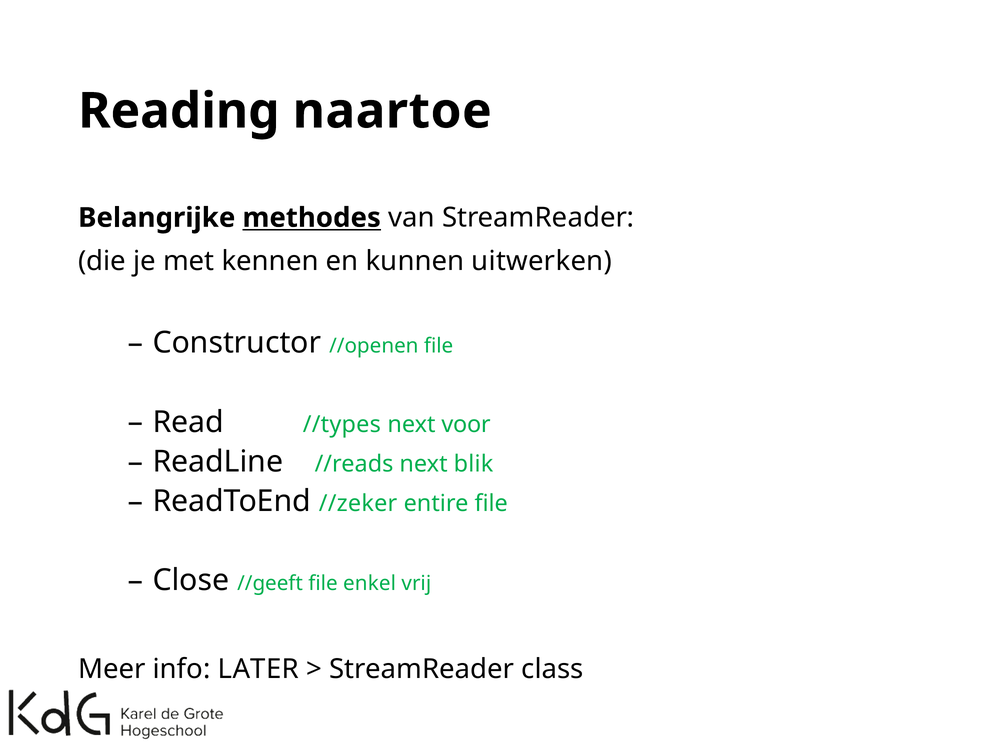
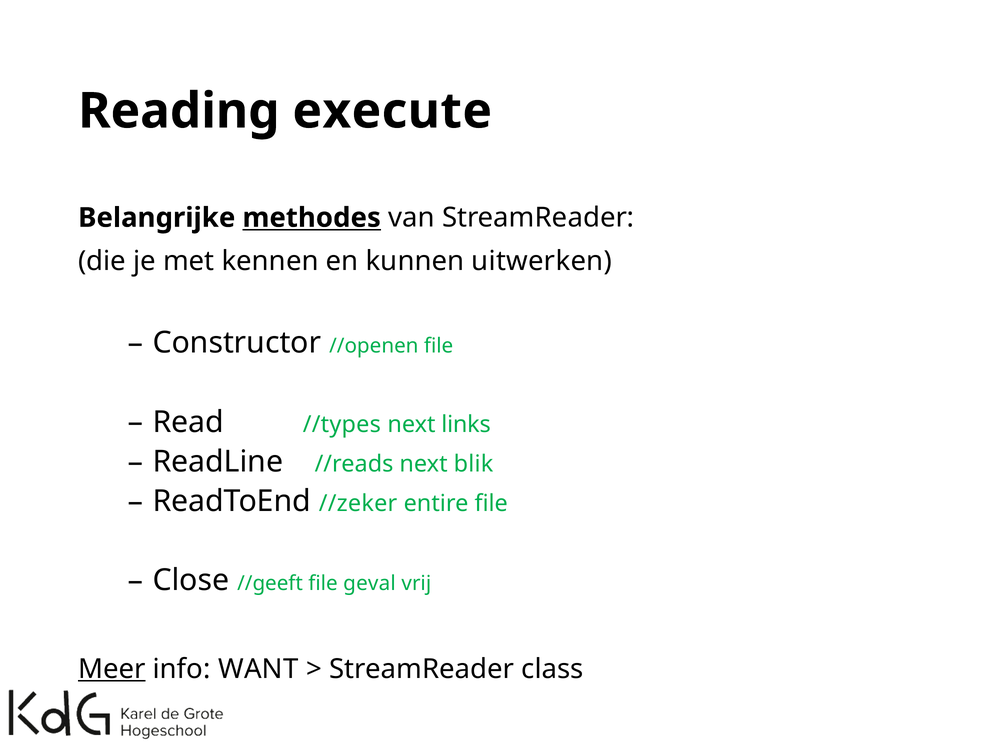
naartoe: naartoe -> execute (392, 111)
voor: voor -> links (466, 424)
enkel: enkel -> geval (370, 584)
Meer underline: none -> present (112, 669)
LATER: LATER -> WANT (258, 669)
